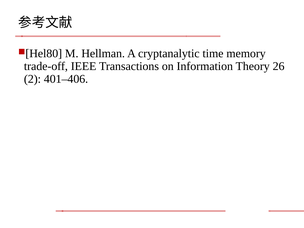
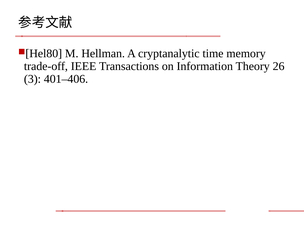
2: 2 -> 3 (32, 79)
